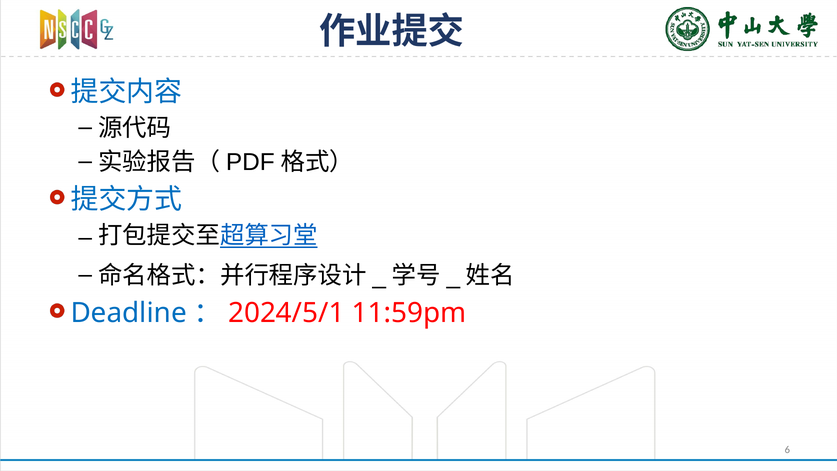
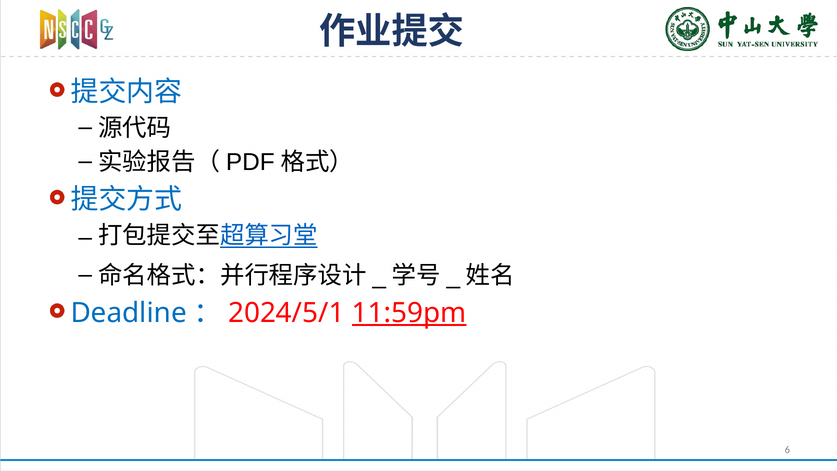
11:59pm underline: none -> present (409, 313)
